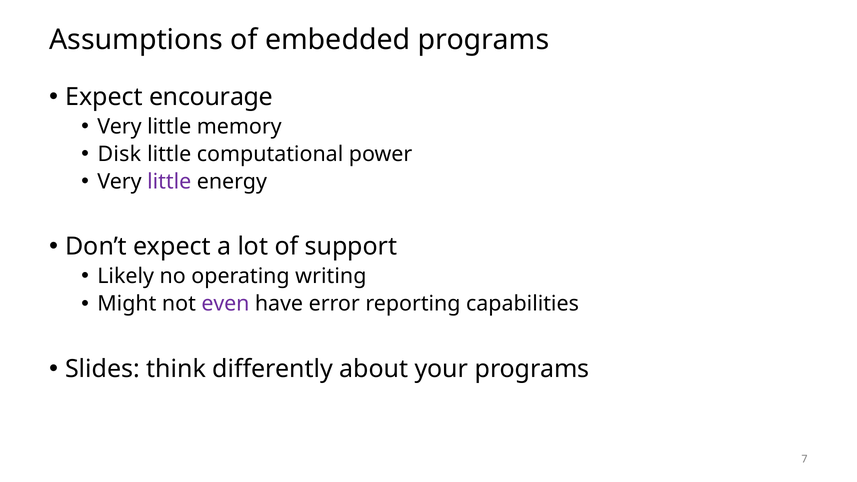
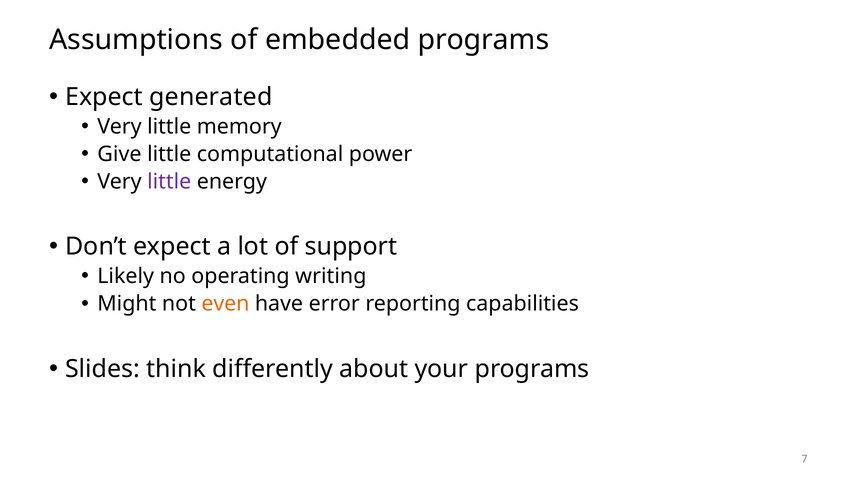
encourage: encourage -> generated (211, 97)
Disk: Disk -> Give (119, 154)
even colour: purple -> orange (225, 304)
